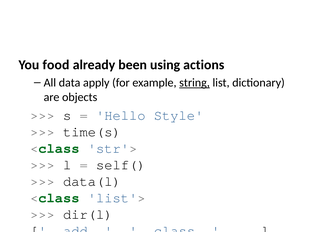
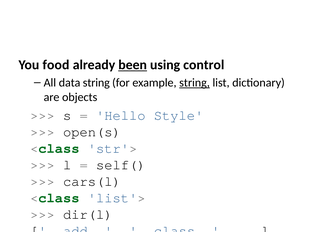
been underline: none -> present (133, 65)
actions: actions -> control (204, 65)
data apply: apply -> string (96, 83)
time(s: time(s -> open(s (92, 132)
data(l: data(l -> cars(l (92, 181)
